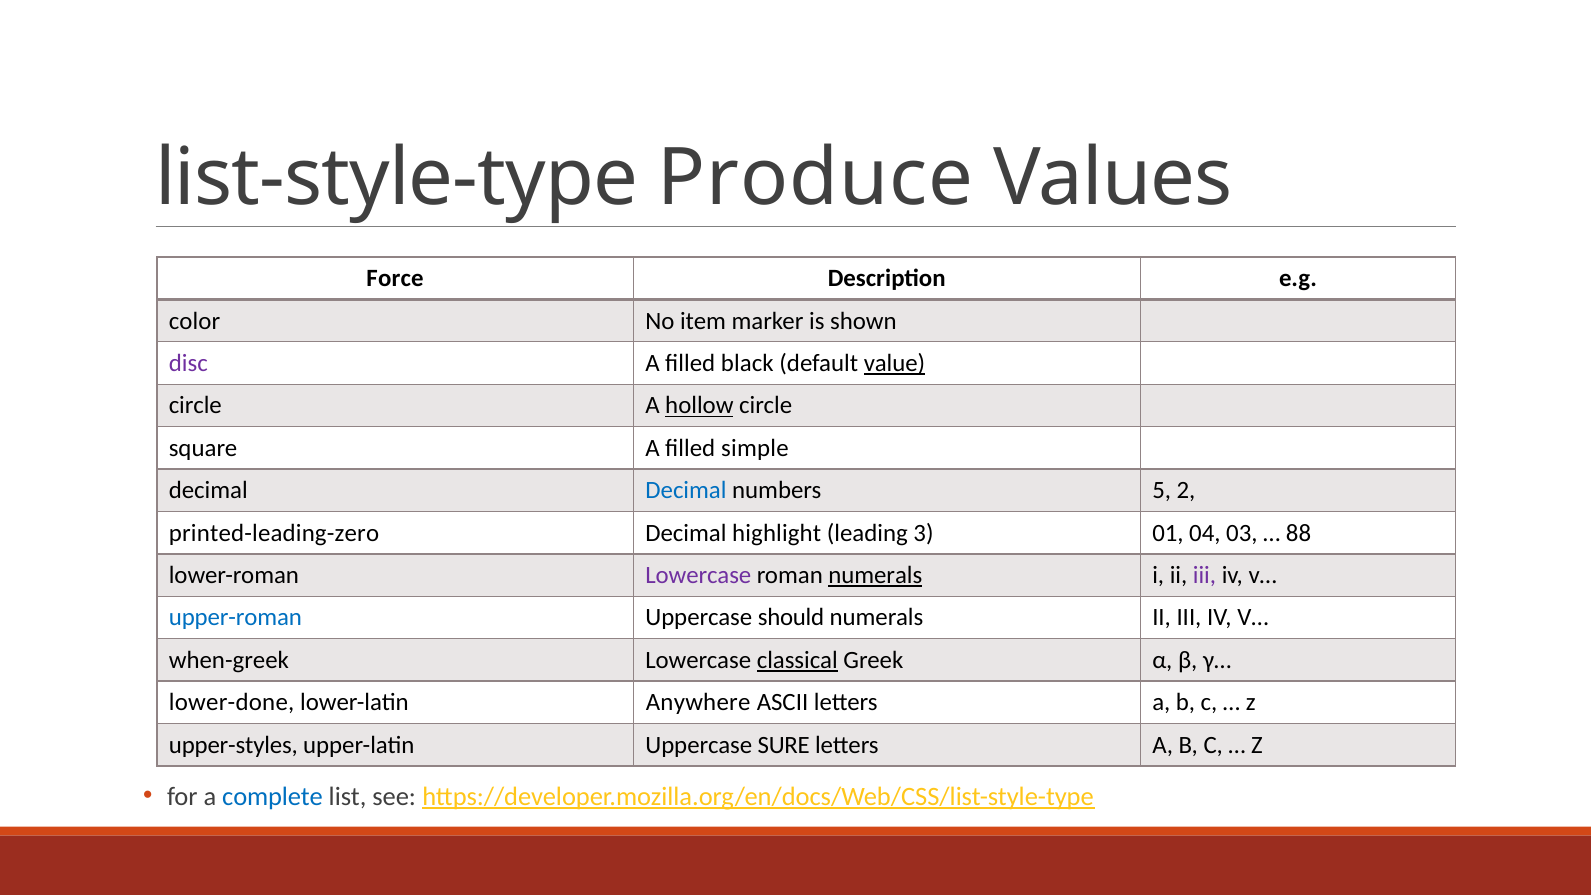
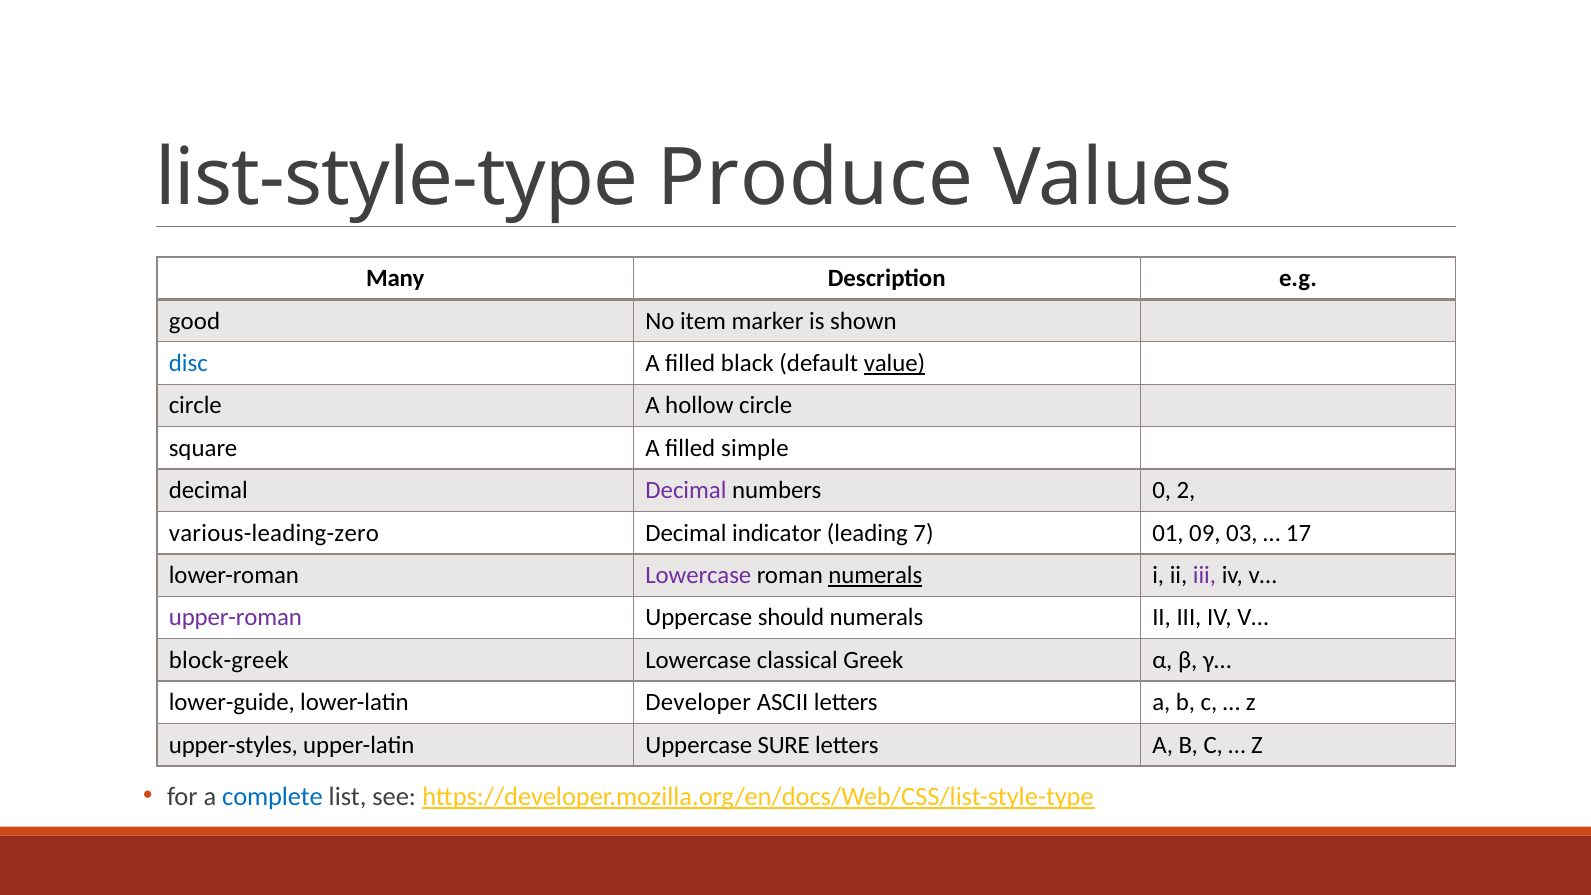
Force: Force -> Many (395, 278)
color: color -> good (195, 321)
disc colour: purple -> blue (188, 363)
hollow underline: present -> none (699, 406)
Decimal colour: blue -> purple (686, 490)
5: 5 -> 0 (1162, 490)
printed-leading-zero: printed-leading-zero -> various-leading-zero (274, 533)
highlight: highlight -> indicator (777, 533)
3: 3 -> 7 (924, 533)
04: 04 -> 09 (1205, 533)
88: 88 -> 17 (1299, 533)
upper-roman colour: blue -> purple (235, 618)
when-greek: when-greek -> block-greek (229, 660)
classical underline: present -> none (797, 660)
lower-done: lower-done -> lower-guide (232, 703)
Anywhere: Anywhere -> Developer (698, 703)
